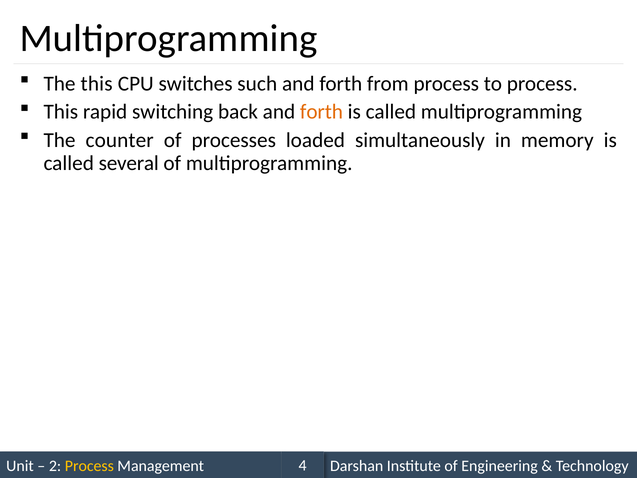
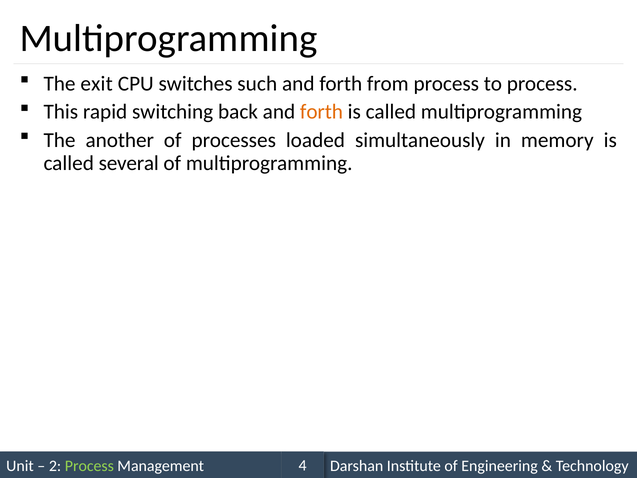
The this: this -> exit (97, 84)
counter: counter -> another (120, 140)
Process colour: yellow -> light green (89, 466)
